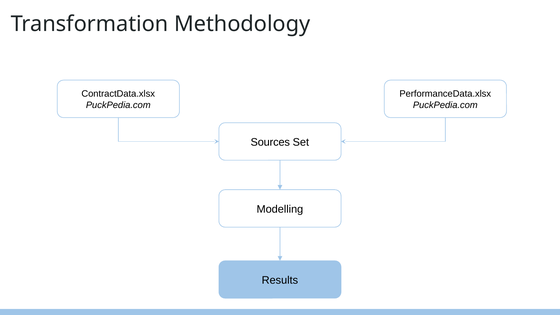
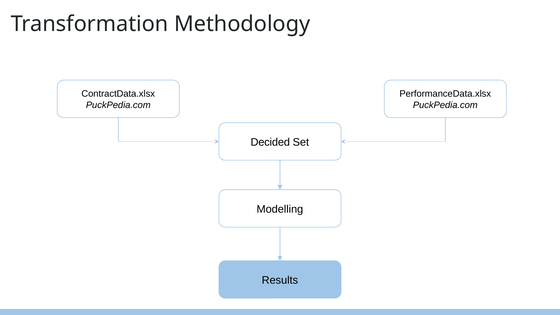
Sources: Sources -> Decided (270, 142)
